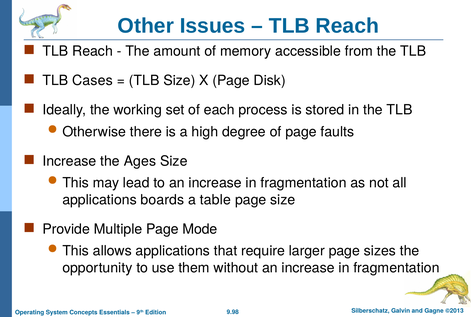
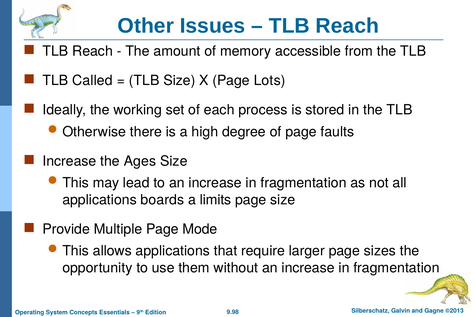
Cases: Cases -> Called (93, 80)
Disk: Disk -> Lots (270, 80)
table: table -> limits (216, 200)
